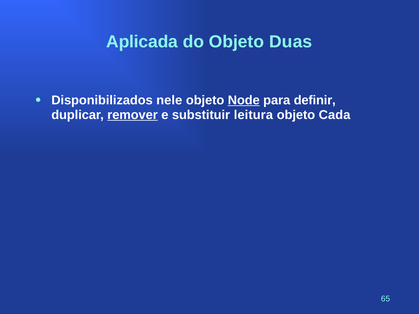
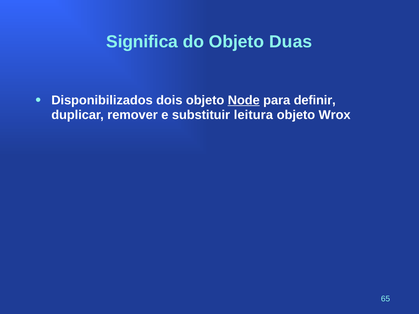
Aplicada: Aplicada -> Significa (142, 42)
nele: nele -> dois (169, 100)
remover underline: present -> none (133, 115)
Cada: Cada -> Wrox (335, 115)
